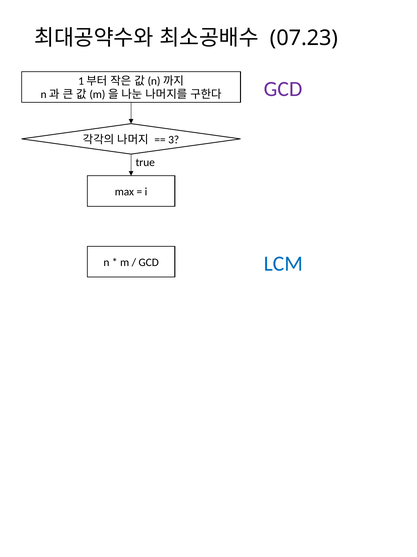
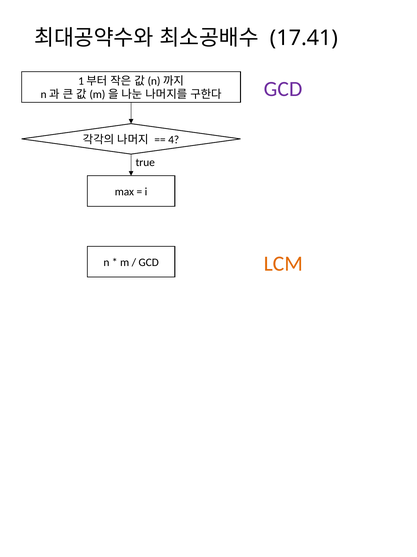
07.23: 07.23 -> 17.41 (304, 38)
3: 3 -> 4 (174, 139)
LCM colour: blue -> orange (283, 263)
